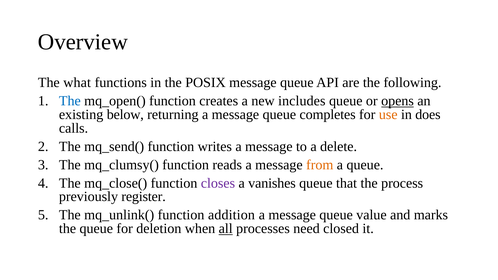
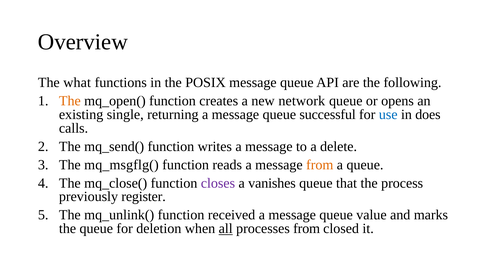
The colour: blue -> orange (70, 101)
includes: includes -> network (302, 101)
opens underline: present -> none (398, 101)
below: below -> single (125, 115)
completes: completes -> successful (328, 115)
use colour: orange -> blue (388, 115)
mq_clumsy(: mq_clumsy( -> mq_msgflg( (121, 165)
addition: addition -> received (232, 215)
processes need: need -> from (307, 229)
